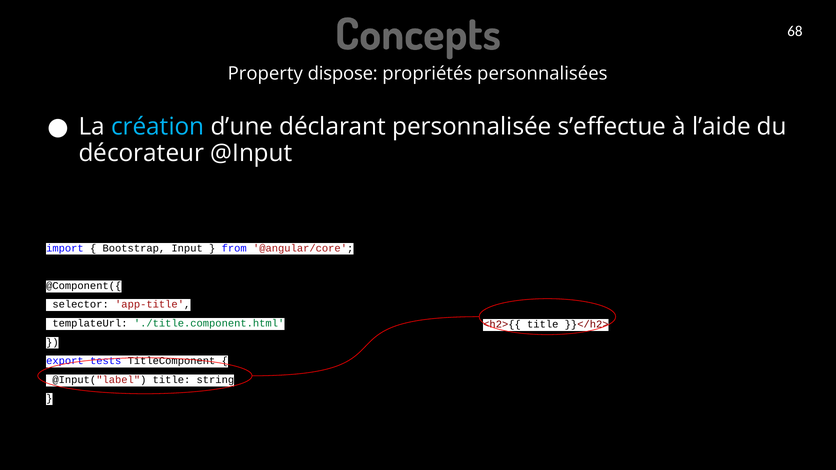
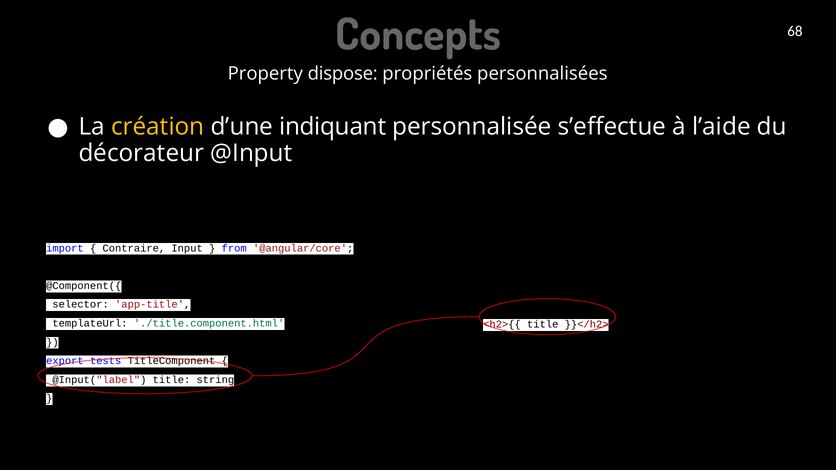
création colour: light blue -> yellow (158, 127)
déclarant: déclarant -> indiquant (333, 127)
Bootstrap: Bootstrap -> Contraire (134, 248)
